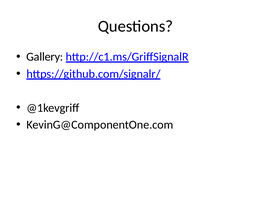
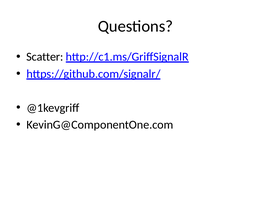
Gallery: Gallery -> Scatter (45, 57)
